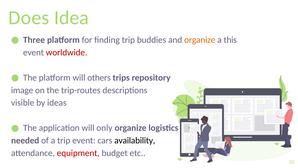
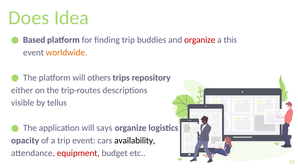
Three: Three -> Based (34, 40)
organize colour: orange -> red (200, 40)
worldwide colour: red -> orange (67, 52)
image: image -> either (22, 90)
ideas: ideas -> tellus (57, 103)
only: only -> says (104, 128)
needed: needed -> opacity (25, 140)
